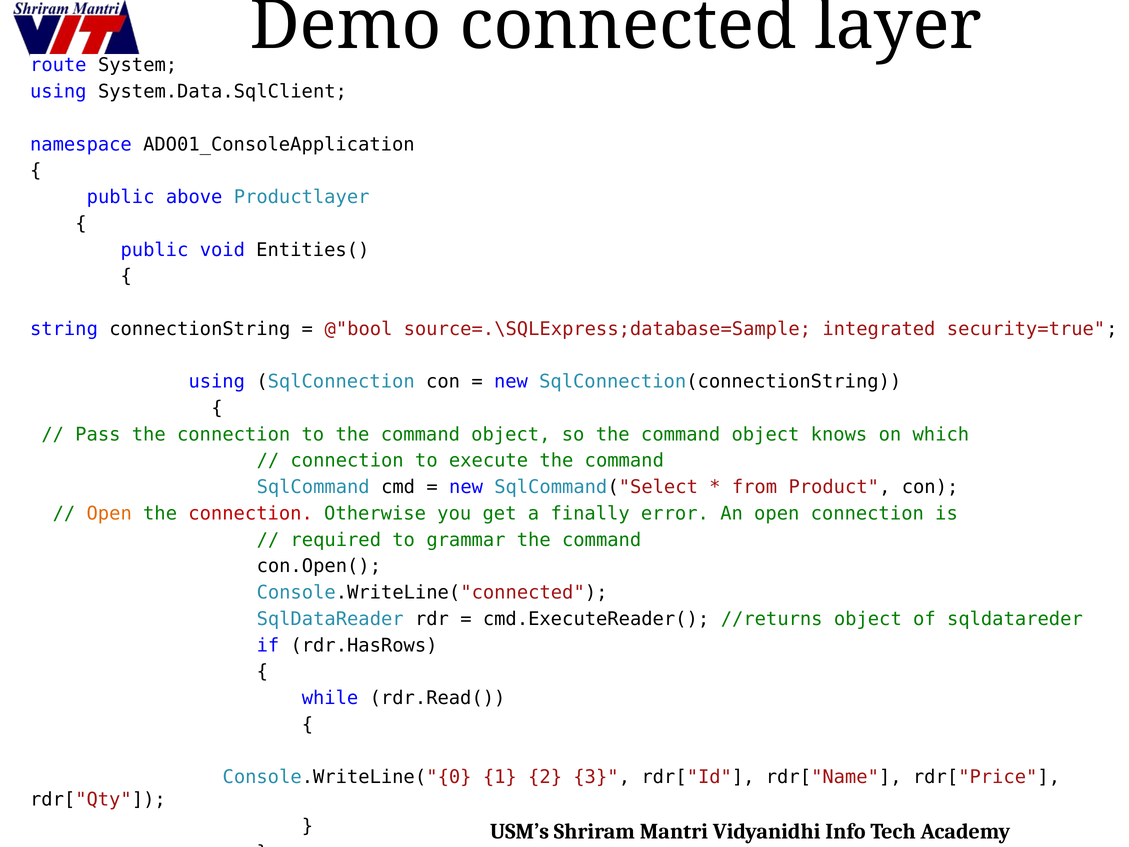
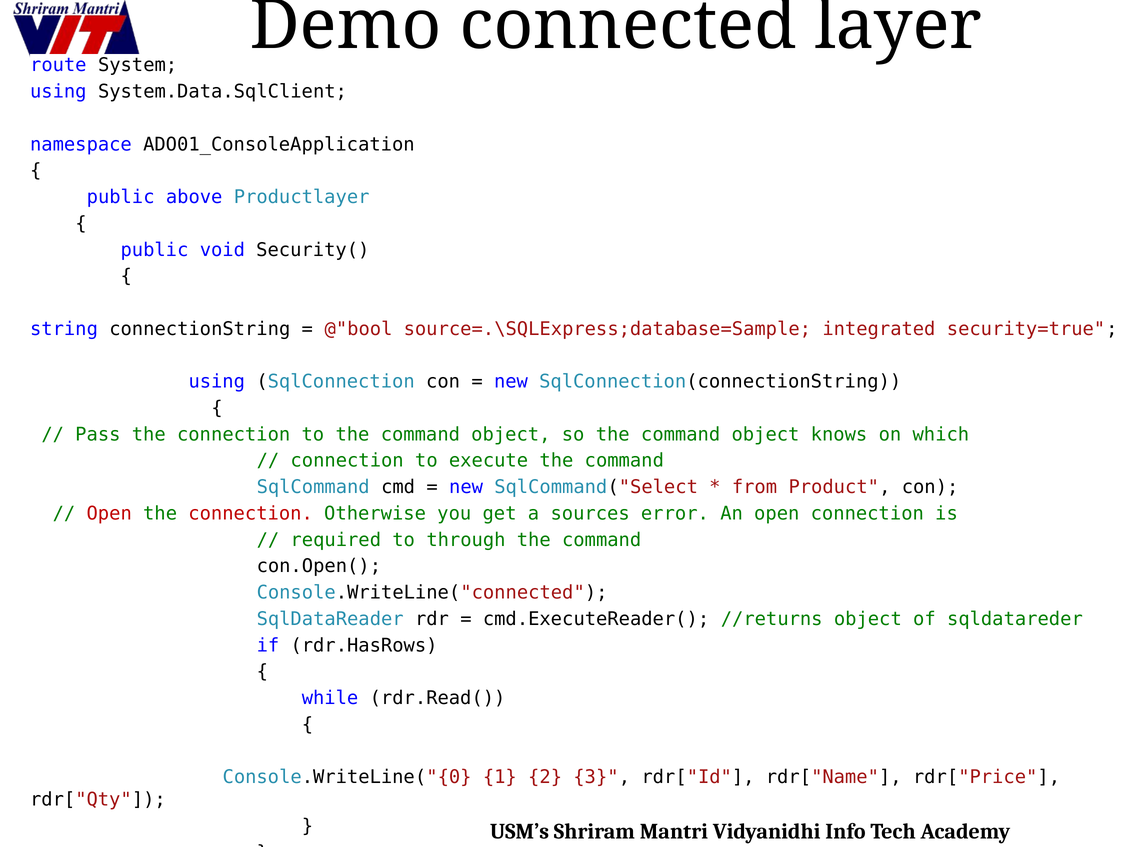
Entities(: Entities( -> Security( (313, 250)
Open colour: orange -> red (109, 513)
finally: finally -> sources (590, 513)
grammar: grammar -> through (466, 540)
